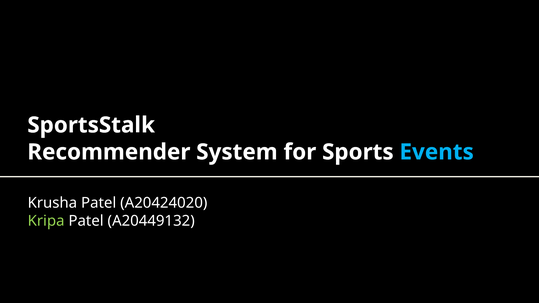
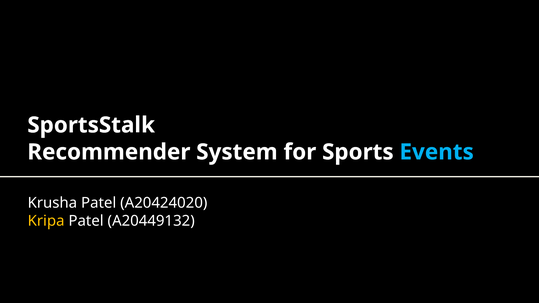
Kripa colour: light green -> yellow (46, 221)
